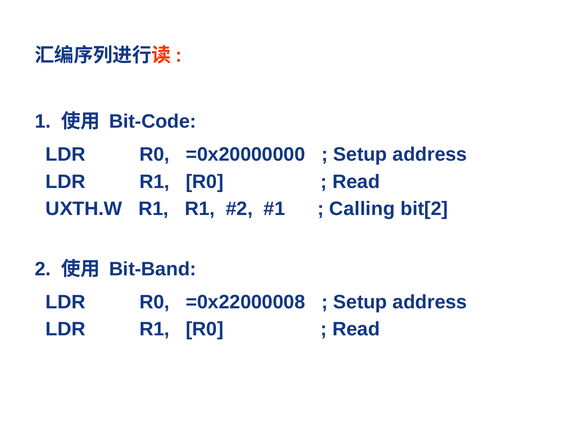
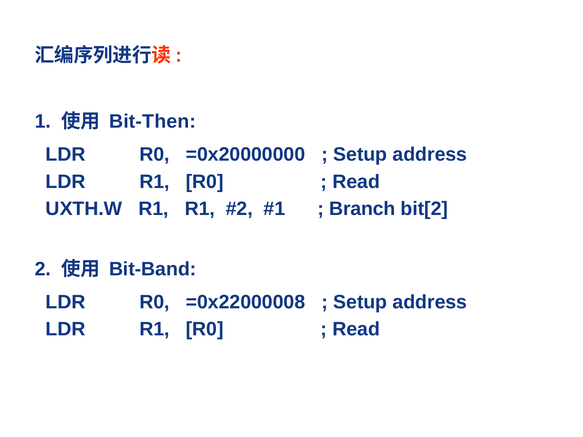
Bit-Code: Bit-Code -> Bit-Then (153, 122)
Calling: Calling -> Branch (362, 209)
